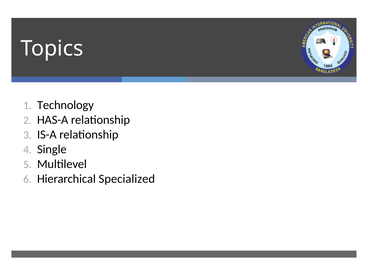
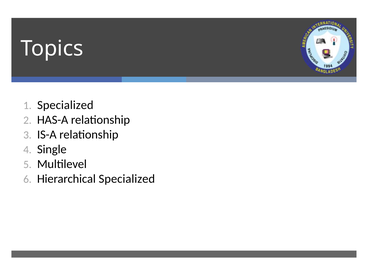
Technology: Technology -> Specialized (65, 105)
